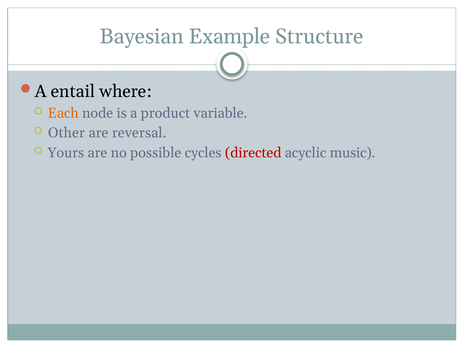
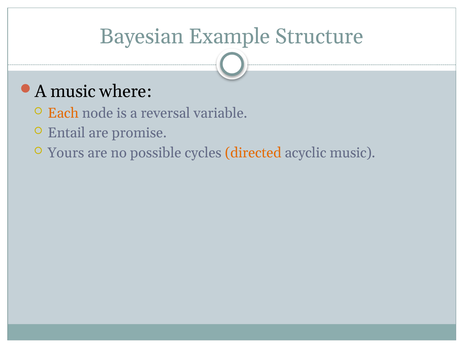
A entail: entail -> music (73, 91)
product: product -> reversal (165, 113)
Other: Other -> Entail (67, 133)
reversal: reversal -> promise (139, 133)
directed colour: red -> orange (253, 153)
